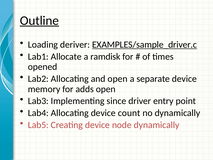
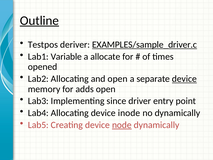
Loading: Loading -> Testpos (43, 45)
Allocate: Allocate -> Variable (66, 57)
ramdisk: ramdisk -> allocate (105, 57)
device underline: none -> present (184, 79)
count: count -> inode (129, 113)
node underline: none -> present (122, 125)
